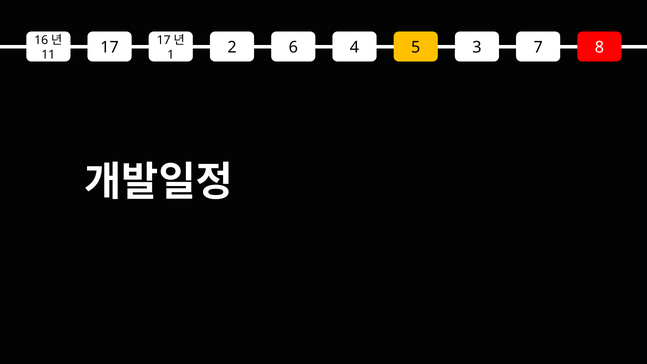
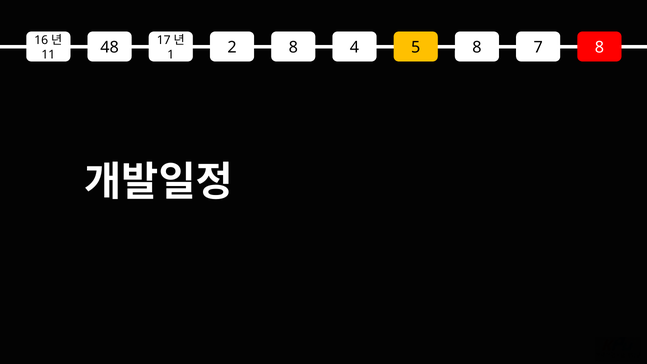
17: 17 -> 48 (110, 48)
2 6: 6 -> 8 (293, 48)
5 3: 3 -> 8 (477, 48)
